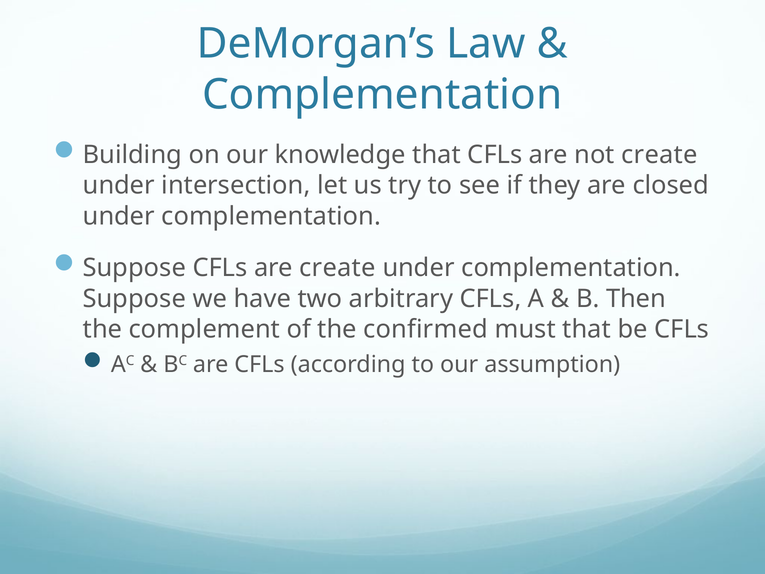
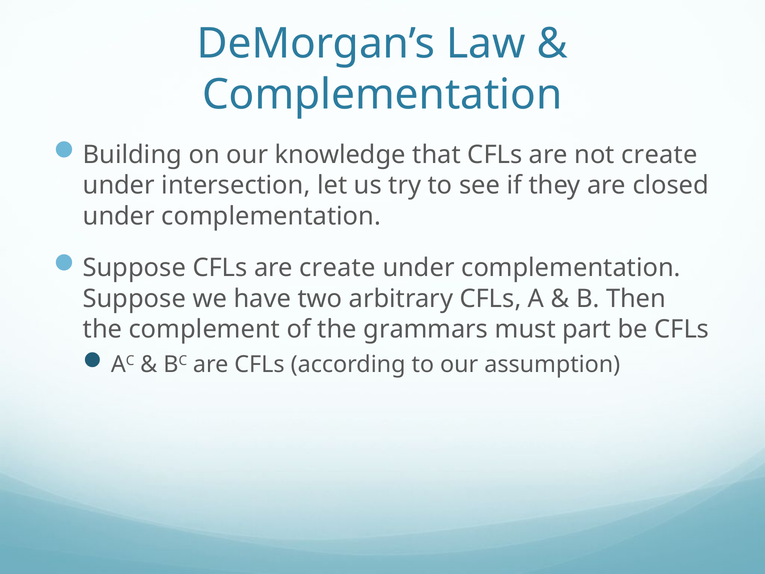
confirmed: confirmed -> grammars (426, 329)
must that: that -> part (587, 329)
